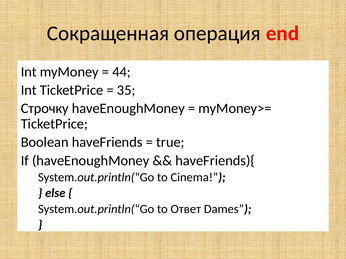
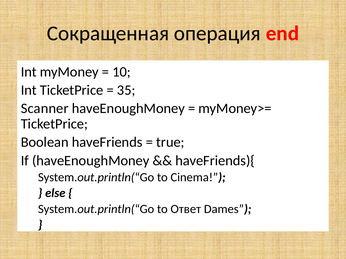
44: 44 -> 10 (122, 72)
Строчку: Строчку -> Scanner (45, 109)
